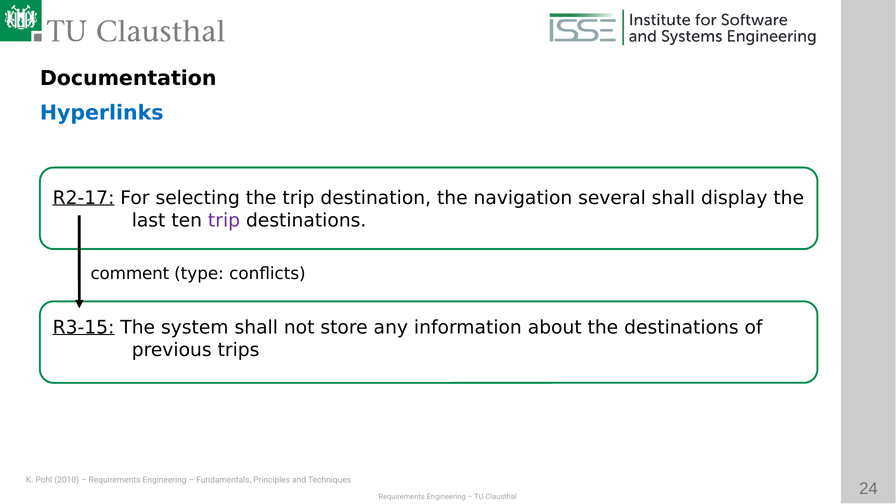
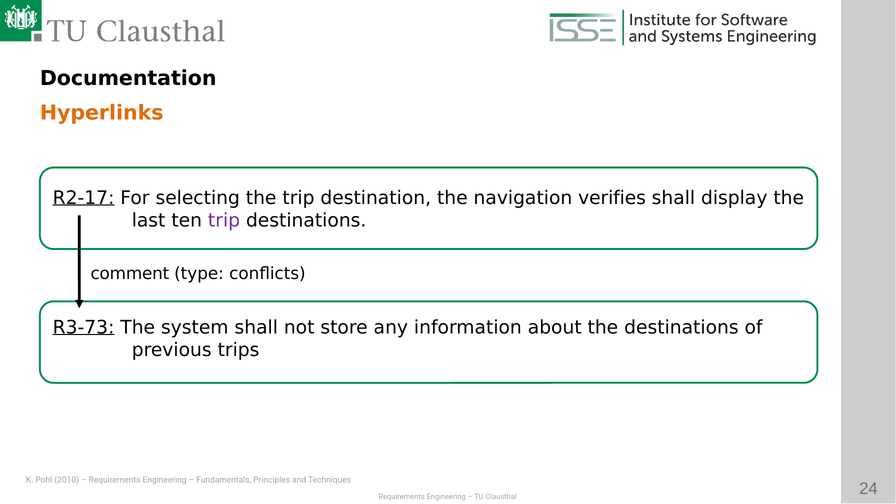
Hyperlinks colour: blue -> orange (102, 113)
several: several -> verifies (612, 198)
R3-15: R3-15 -> R3-73 (84, 328)
